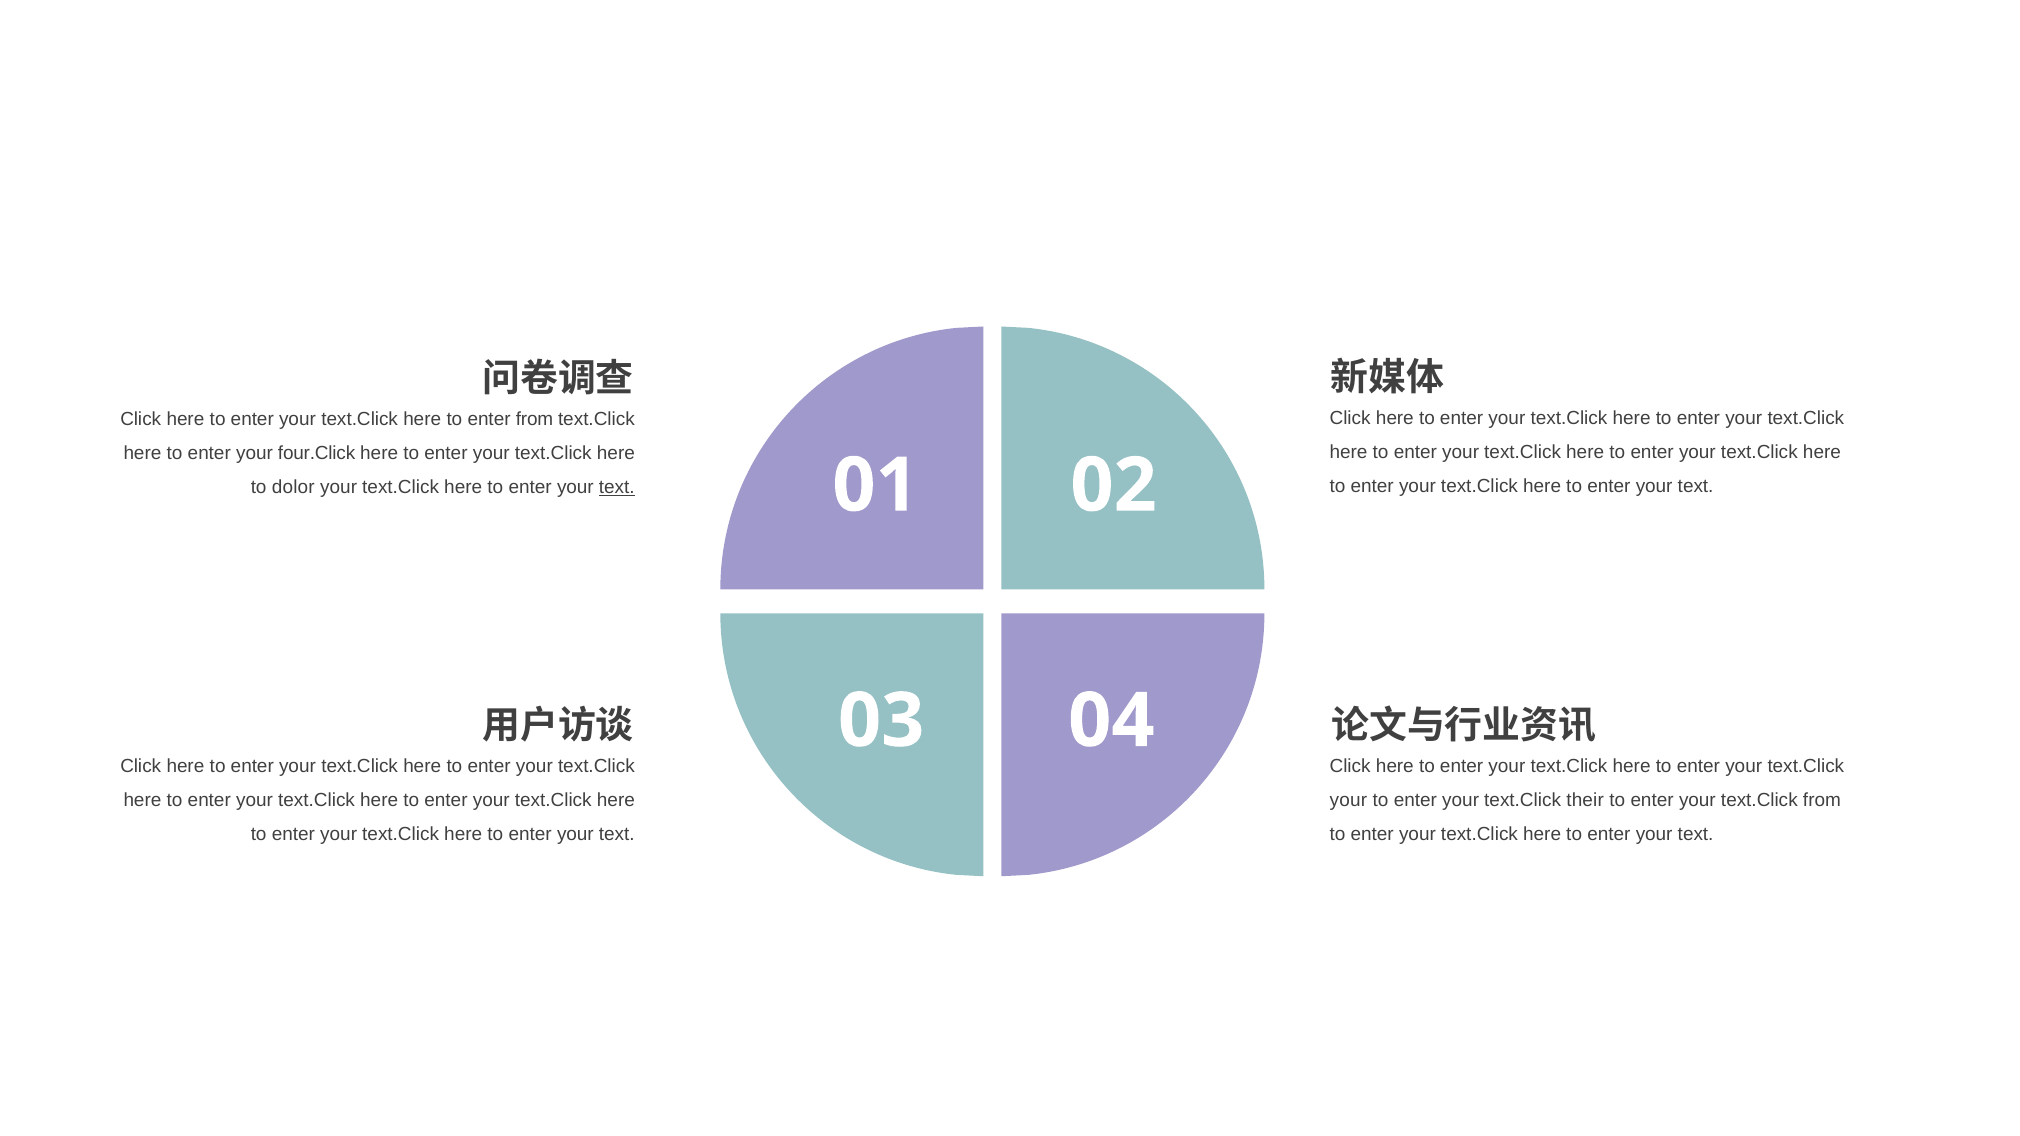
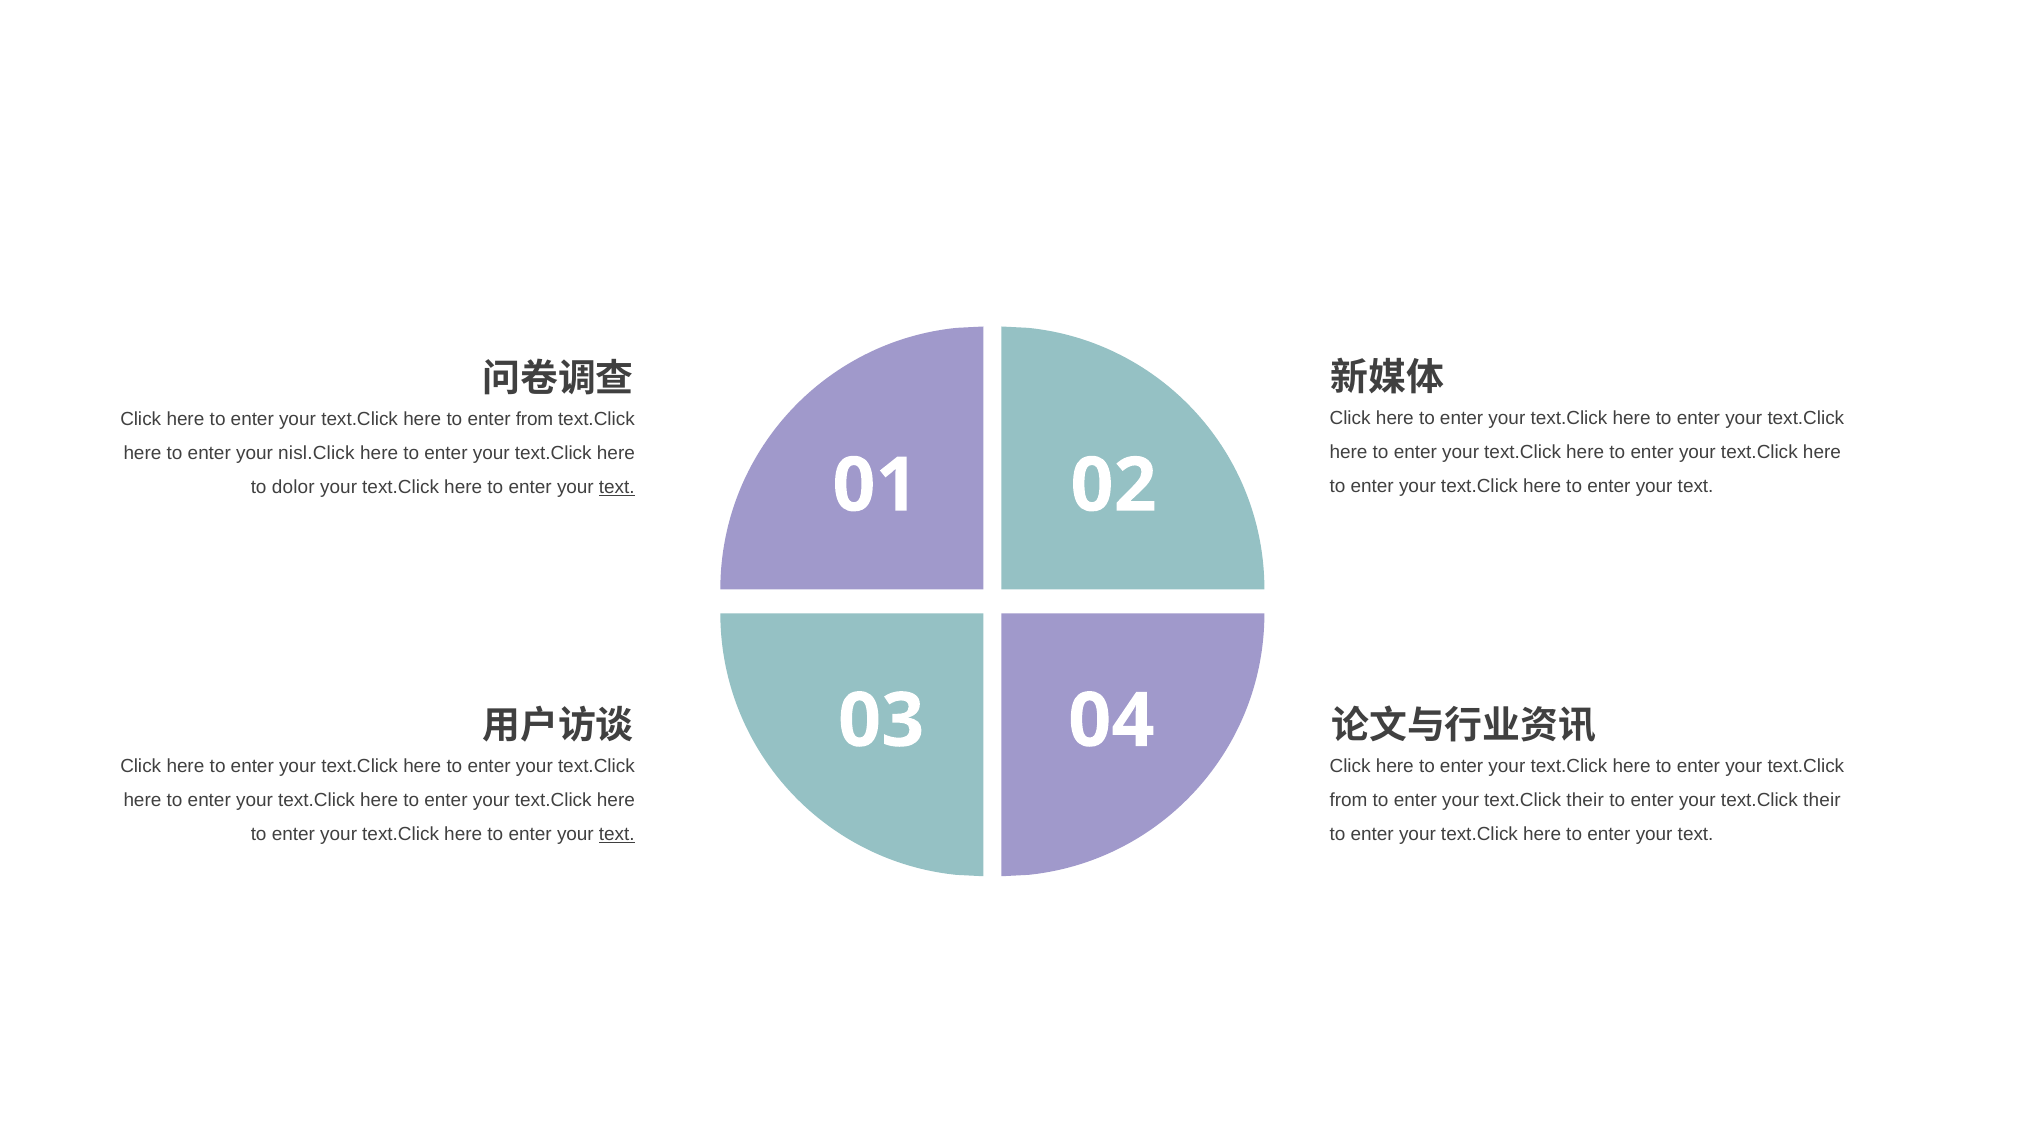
four.Click: four.Click -> nisl.Click (316, 454)
your: your -> from (1349, 800)
from: from -> their (1822, 800)
text underline: none -> present (617, 835)
